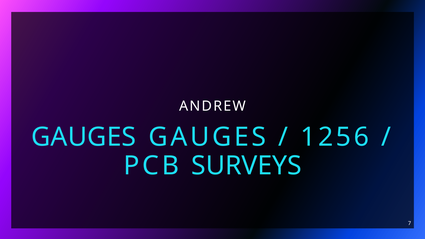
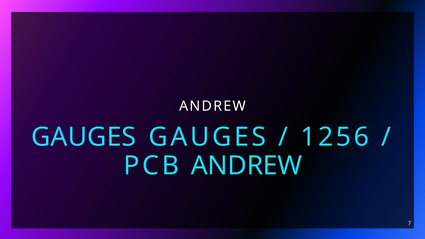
PCB SURVEYS: SURVEYS -> ANDREW (247, 166)
